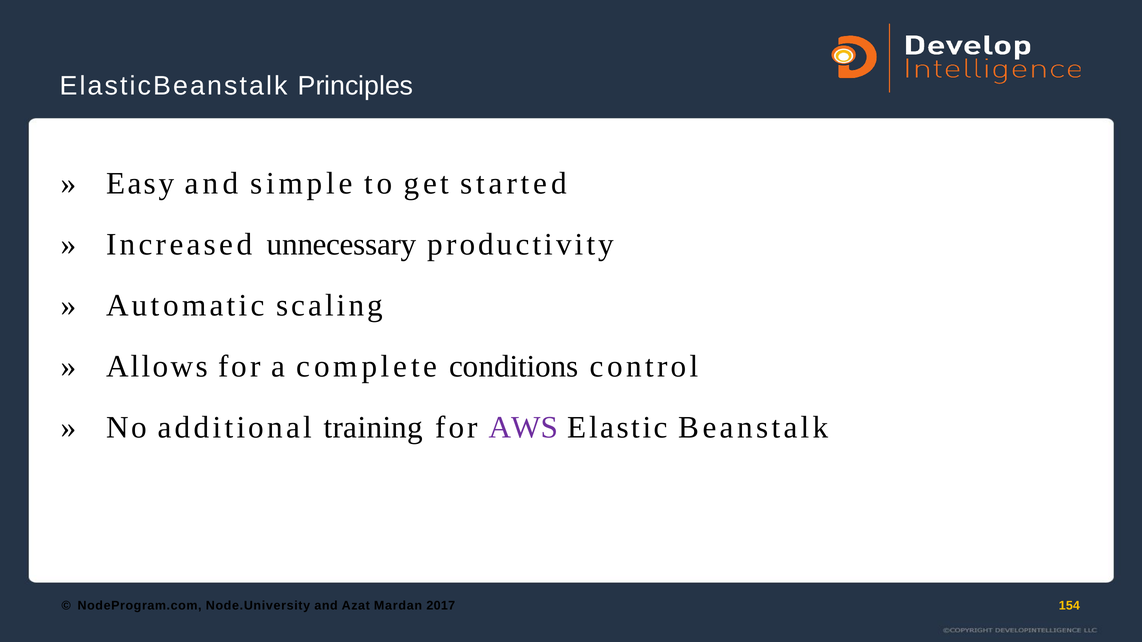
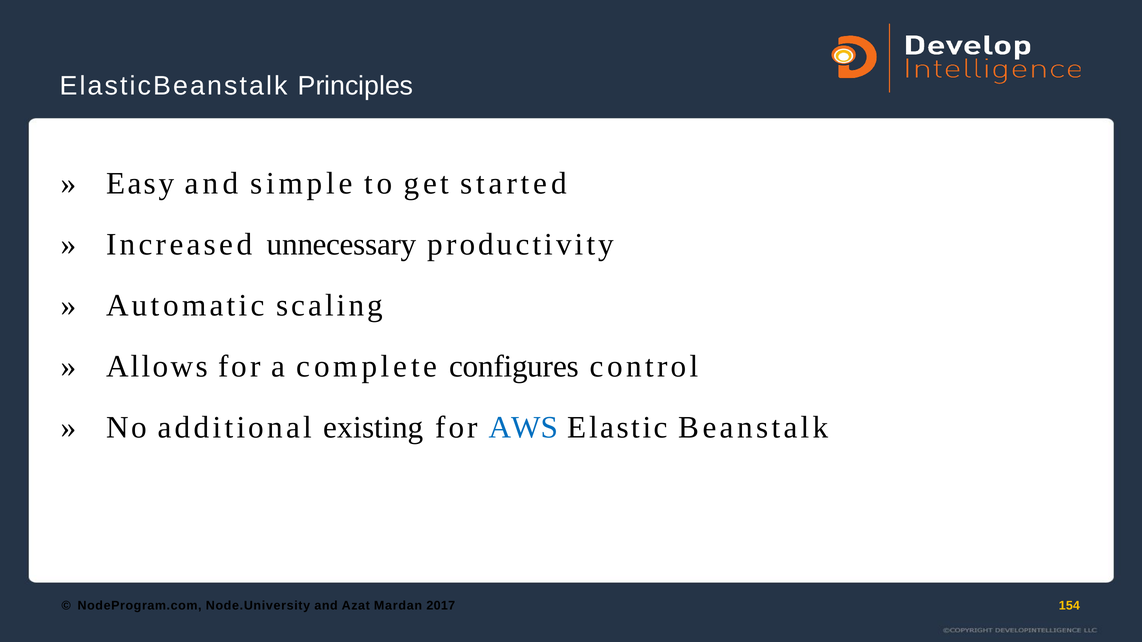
conditions: conditions -> configures (514, 367)
training: training -> existing (373, 428)
AWS colour: purple -> blue (523, 428)
